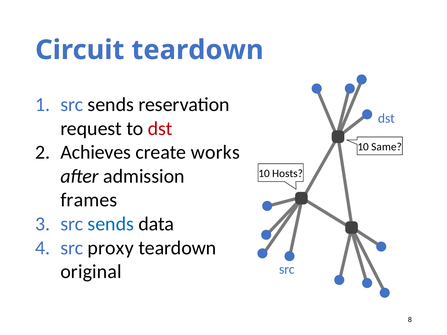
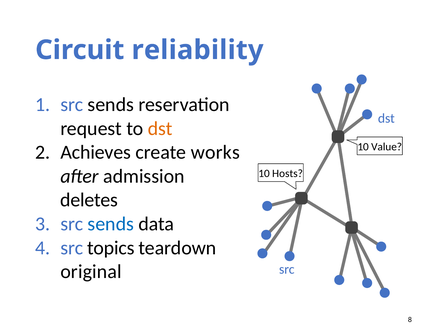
Circuit teardown: teardown -> reliability (198, 50)
dst colour: red -> orange (160, 129)
Same: Same -> Value (387, 147)
frames: frames -> deletes (89, 200)
proxy: proxy -> topics (111, 248)
